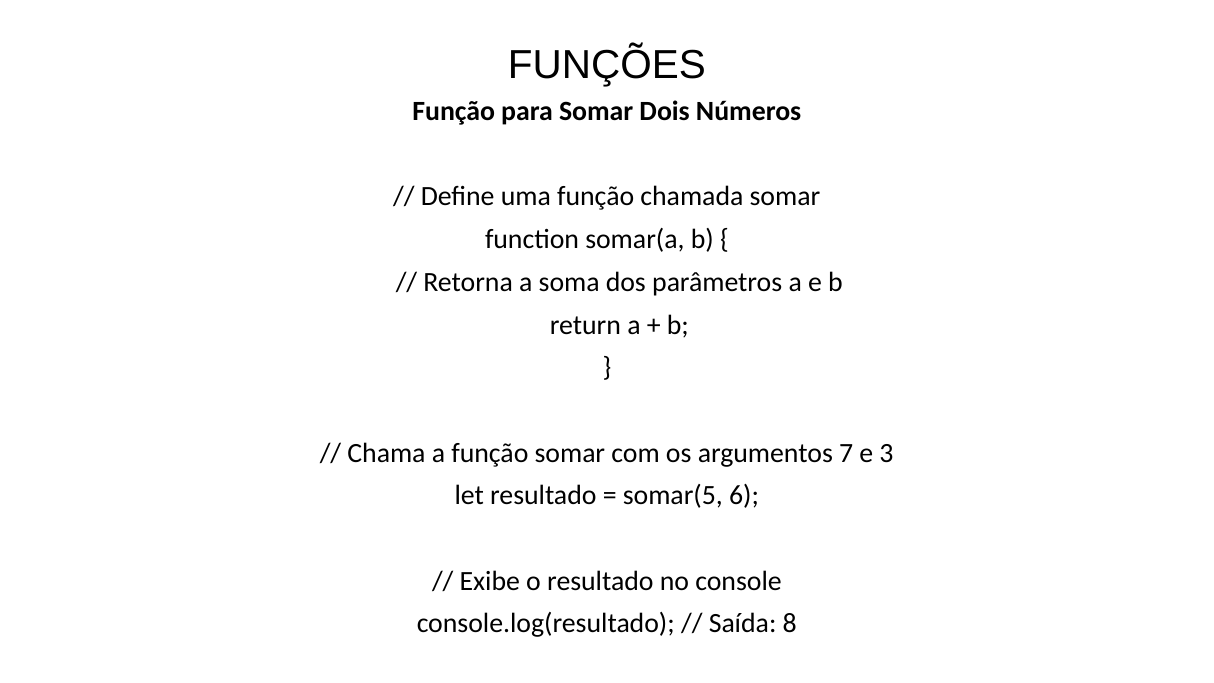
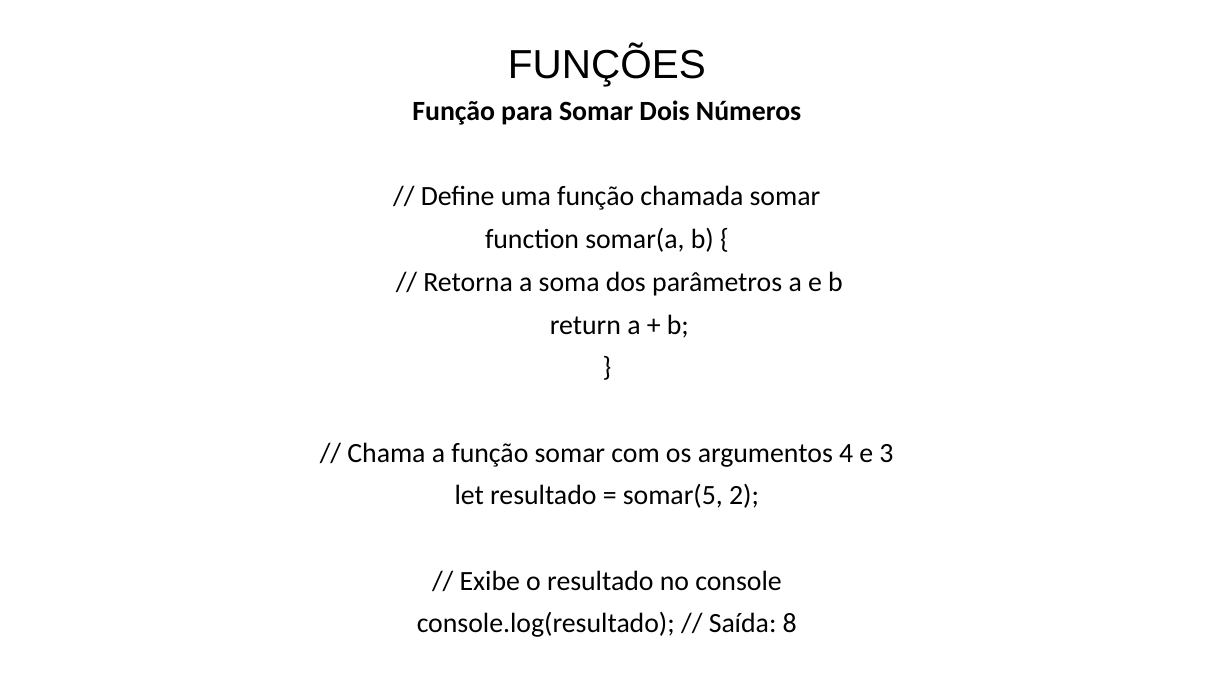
7: 7 -> 4 (846, 453)
6: 6 -> 2 (744, 496)
